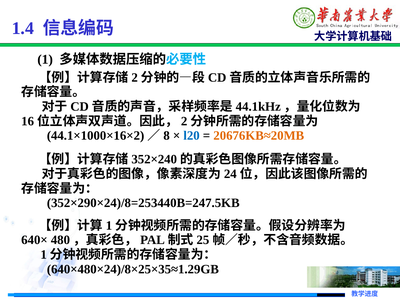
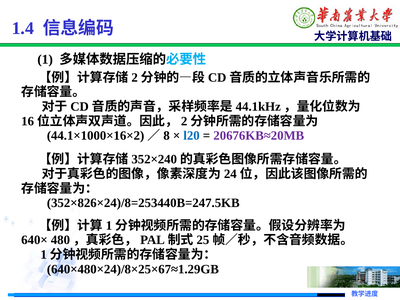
20676KB≈20MB colour: orange -> purple (259, 136)
352×290×24)/8=253440B=247.5KB: 352×290×24)/8=253440B=247.5KB -> 352×826×24)/8=253440B=247.5KB (143, 203)
640×480×24)/8×25×35≈1.29GB: 640×480×24)/8×25×35≈1.29GB -> 640×480×24)/8×25×67≈1.29GB (133, 269)
